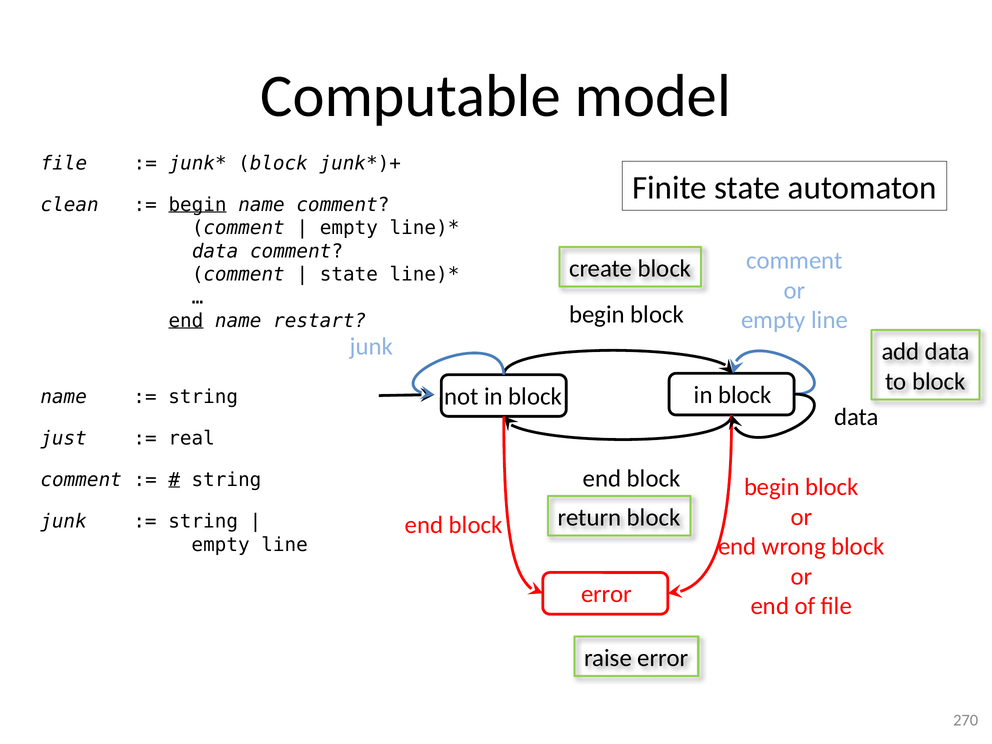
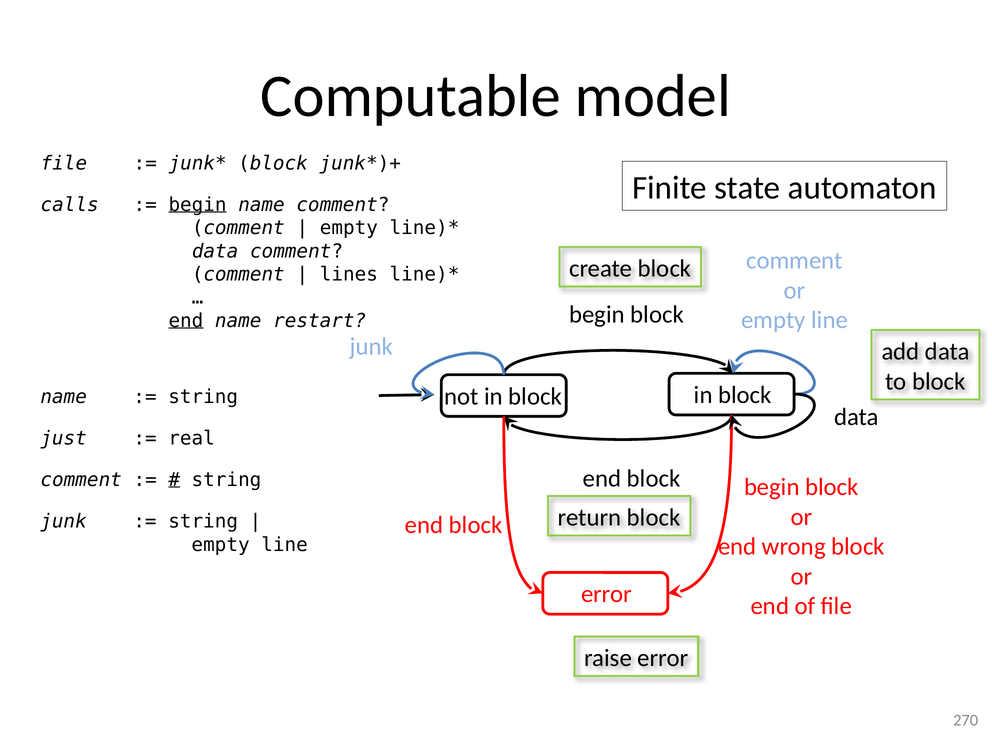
clean: clean -> calls (70, 205)
state: state -> lines (349, 274)
